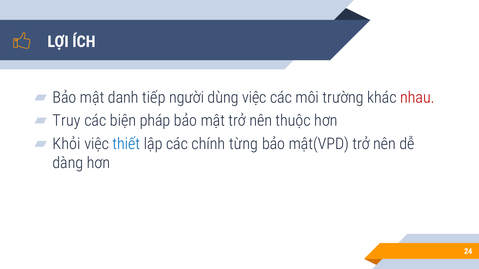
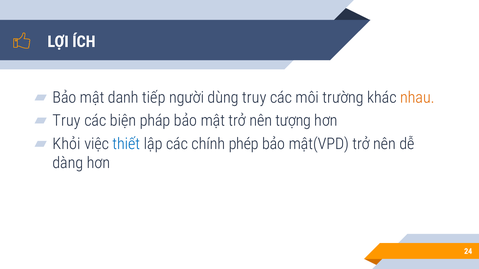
dùng việc: việc -> truy (254, 98)
nhau colour: red -> orange (417, 98)
thuộc: thuộc -> tượng (293, 121)
từng: từng -> phép (244, 144)
